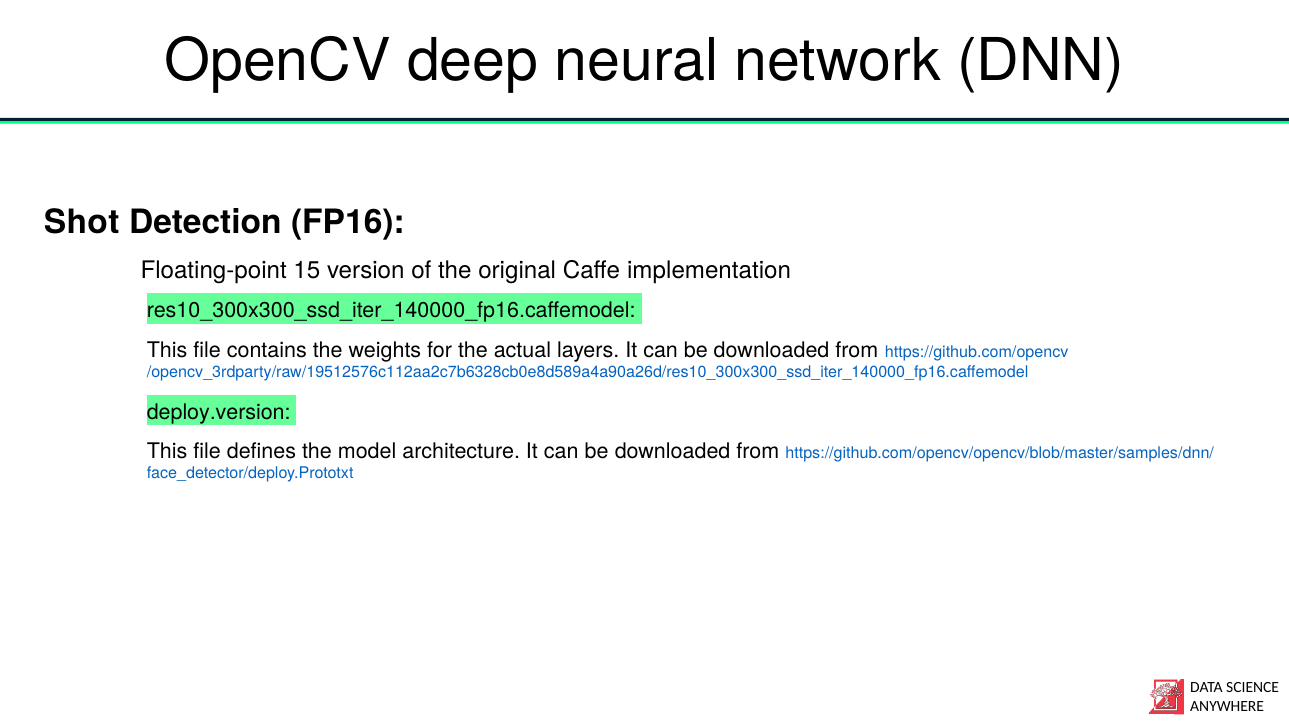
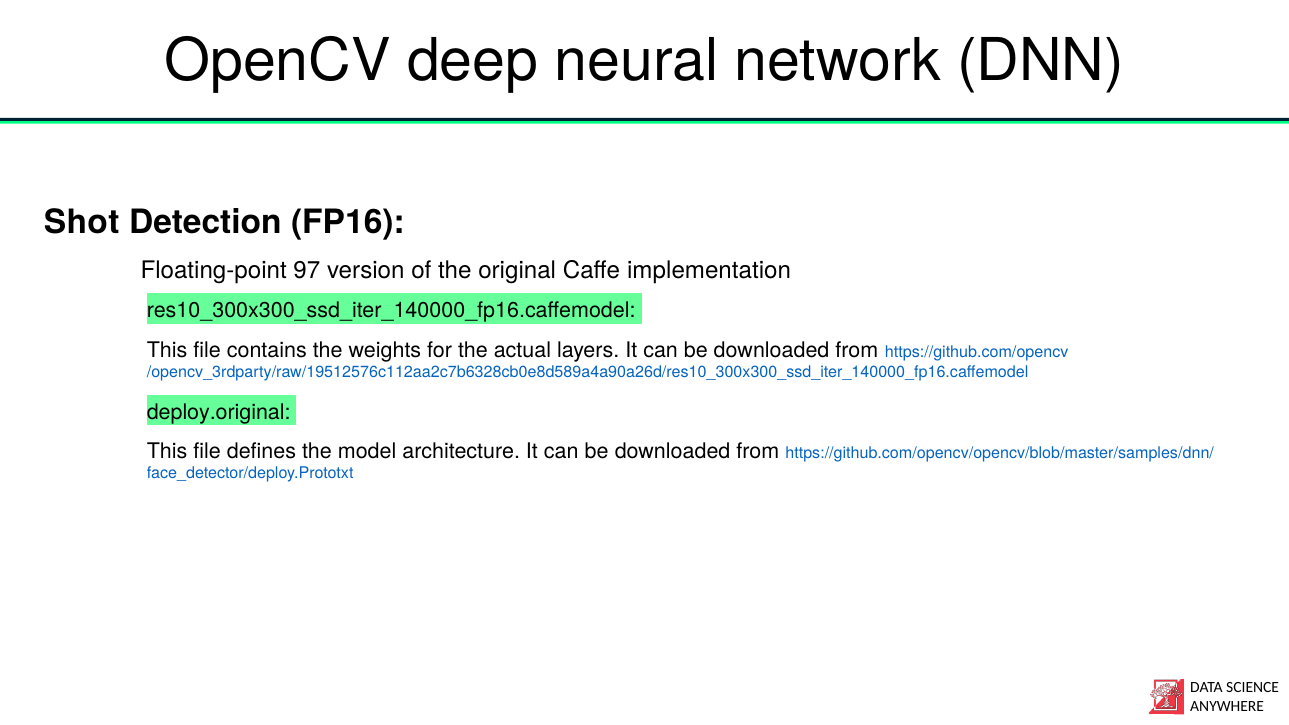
15: 15 -> 97 (307, 270)
deploy.version: deploy.version -> deploy.original (219, 412)
